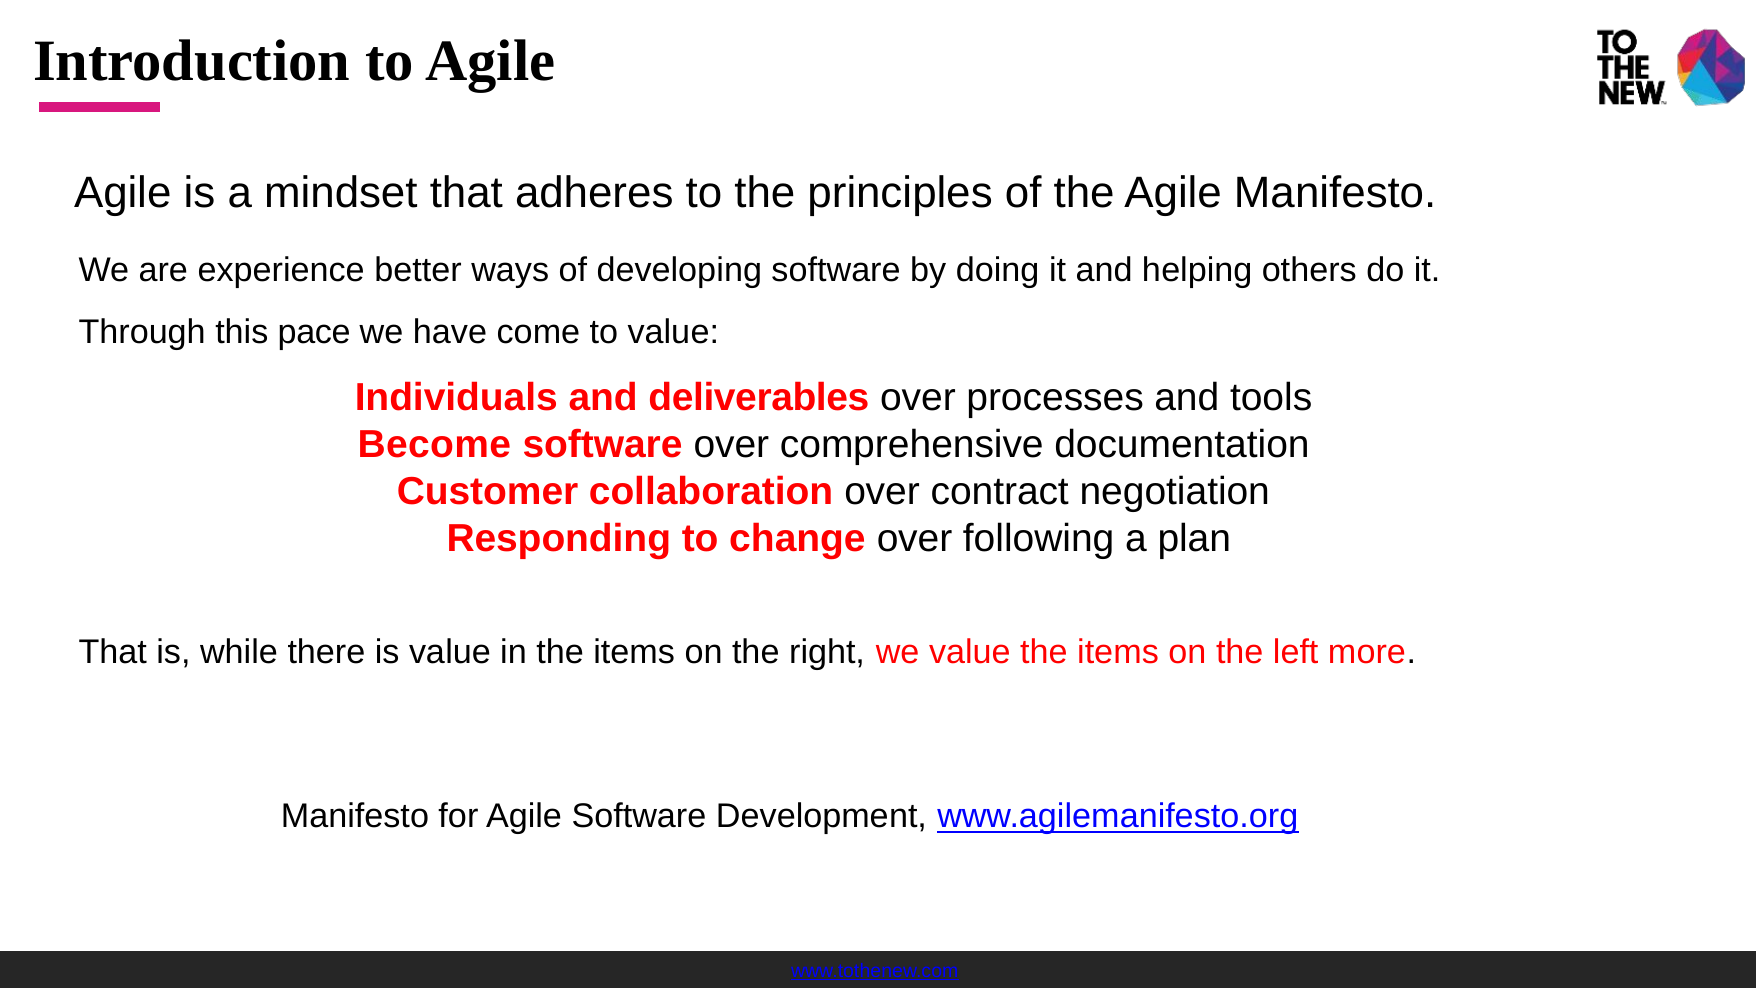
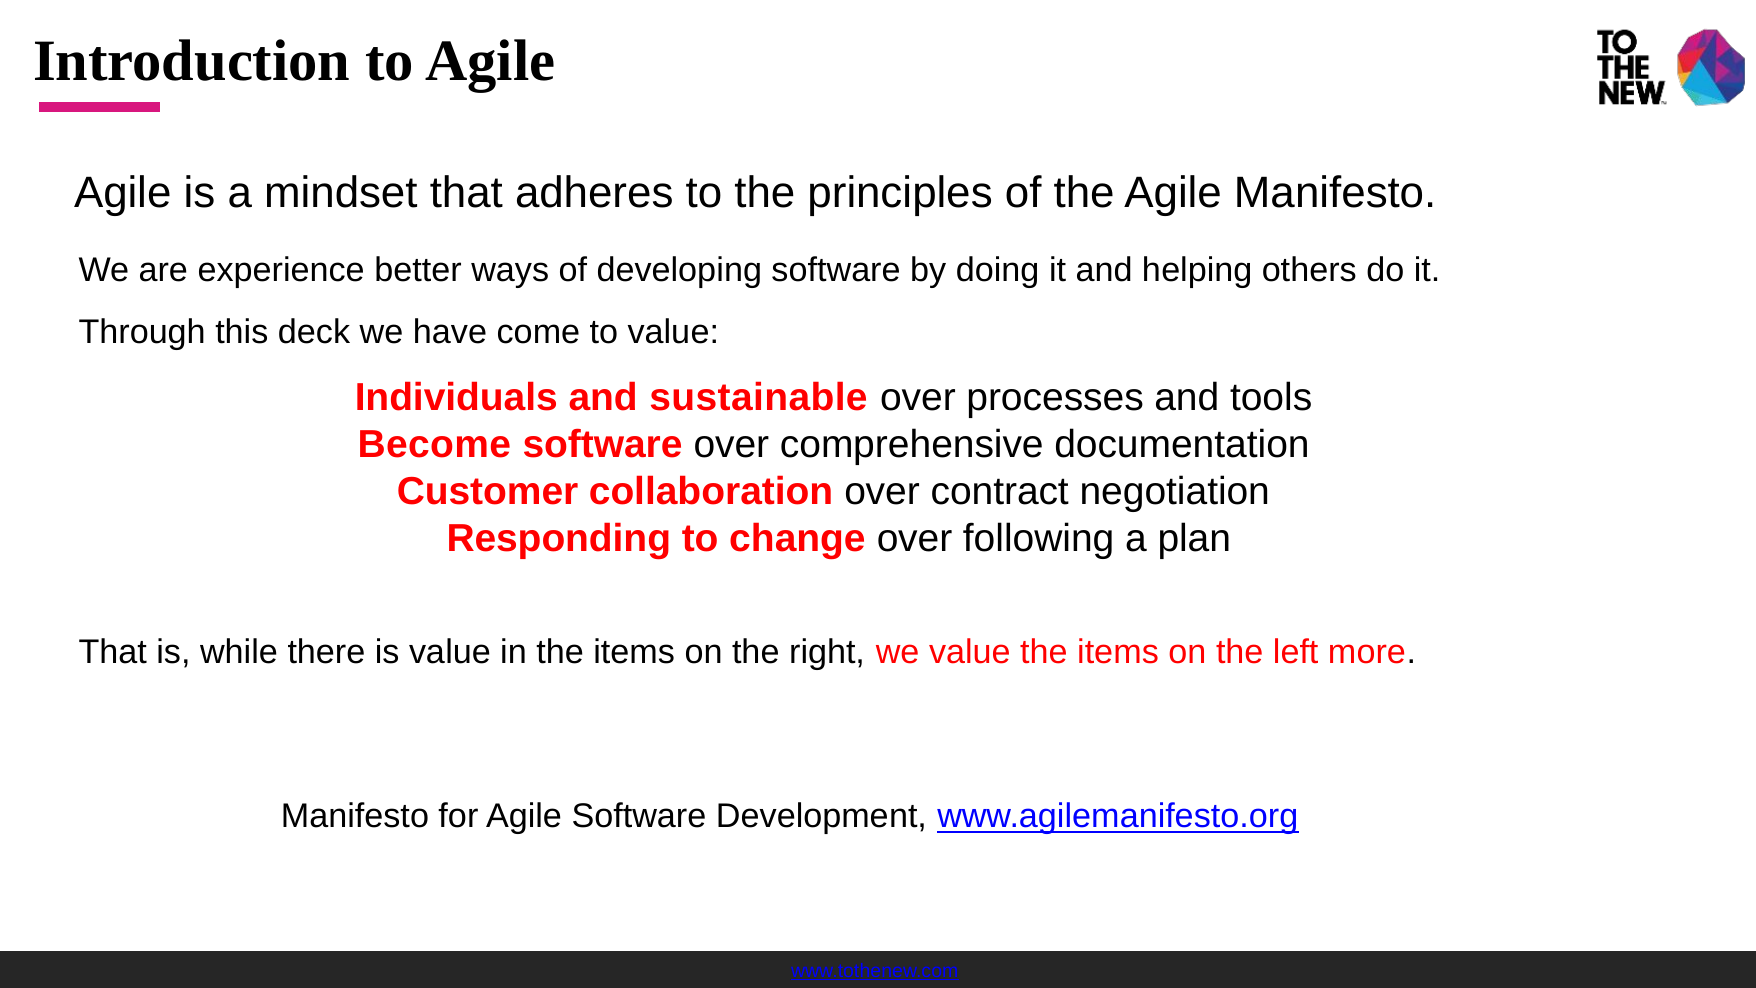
pace: pace -> deck (314, 332)
deliverables: deliverables -> sustainable (759, 397)
